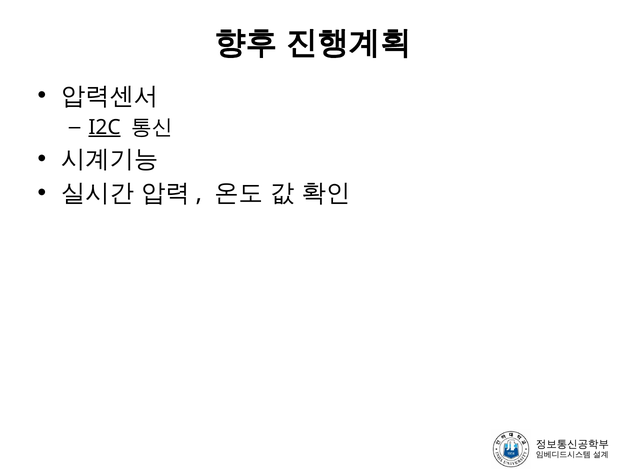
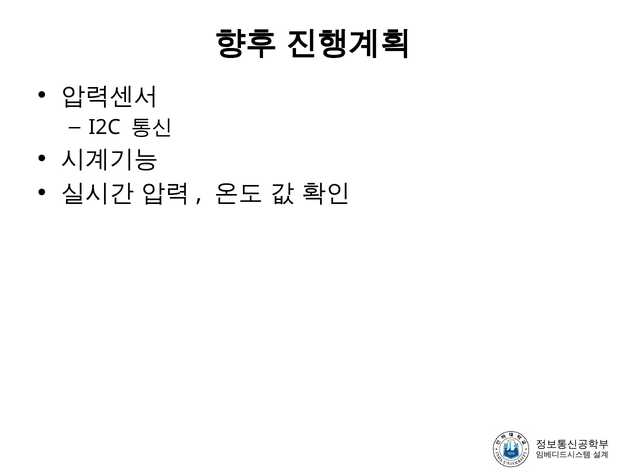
I2C underline: present -> none (105, 127)
